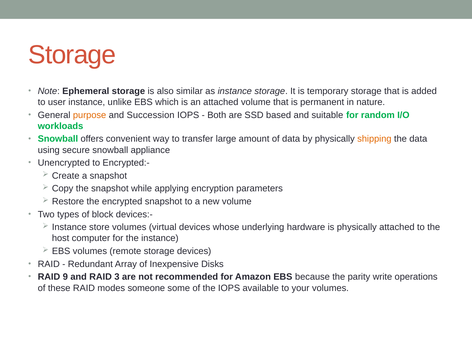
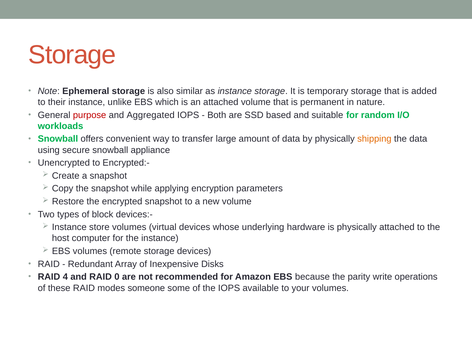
user: user -> their (57, 102)
purpose colour: orange -> red (90, 115)
Succession: Succession -> Aggregated (151, 115)
9: 9 -> 4 (65, 277)
3: 3 -> 0 (117, 277)
